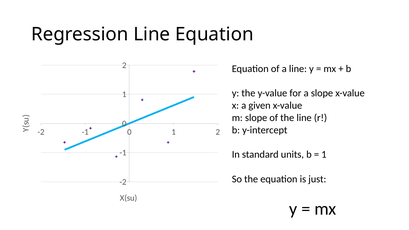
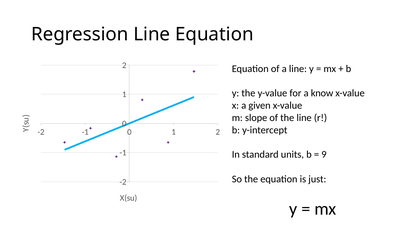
a slope: slope -> know (322, 93)
1: 1 -> 9 (324, 155)
